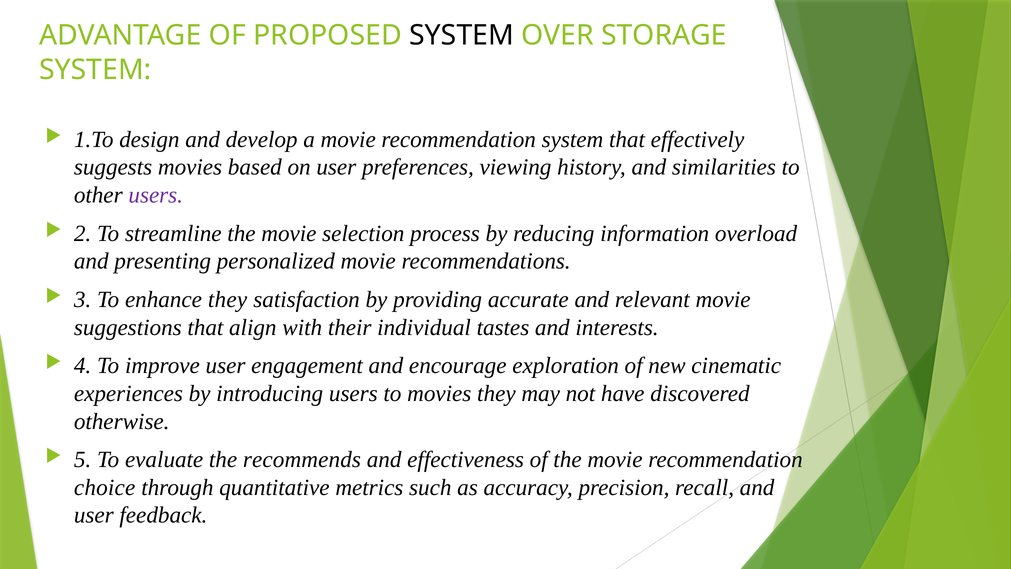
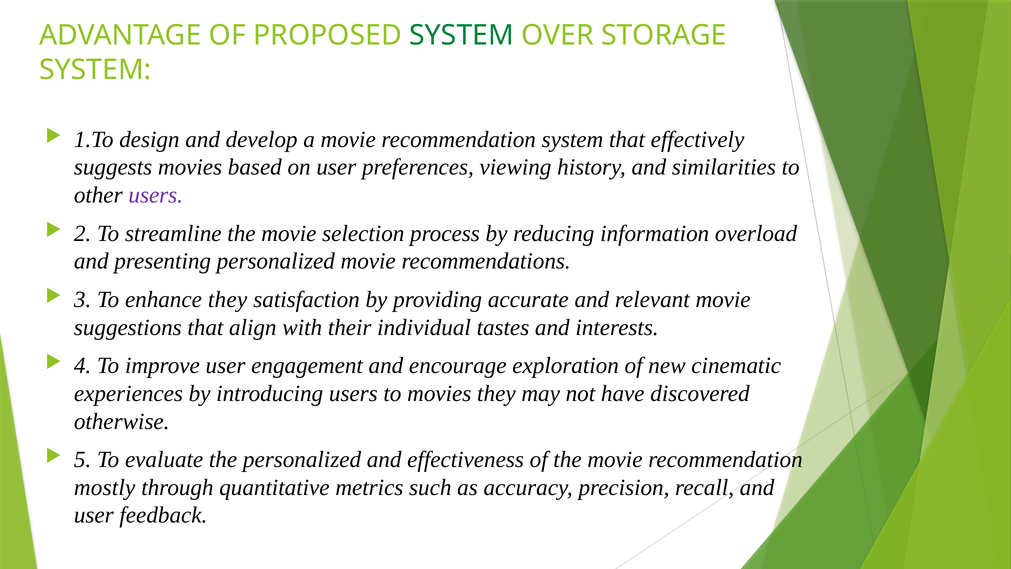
SYSTEM colour: black -> green (462, 35)
the recommends: recommends -> personalized (302, 459)
choice: choice -> mostly (105, 487)
